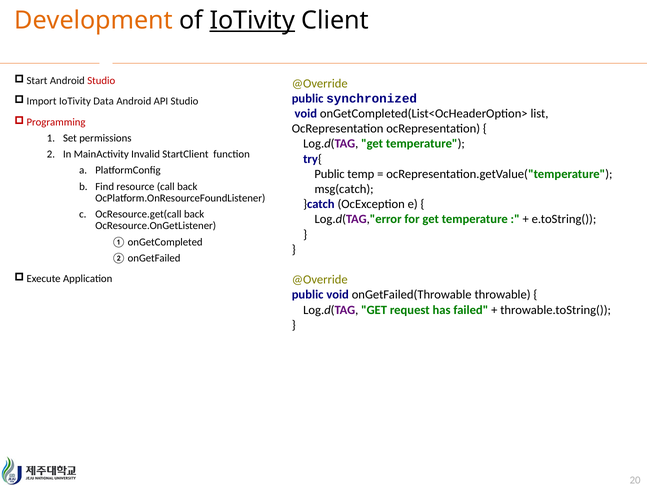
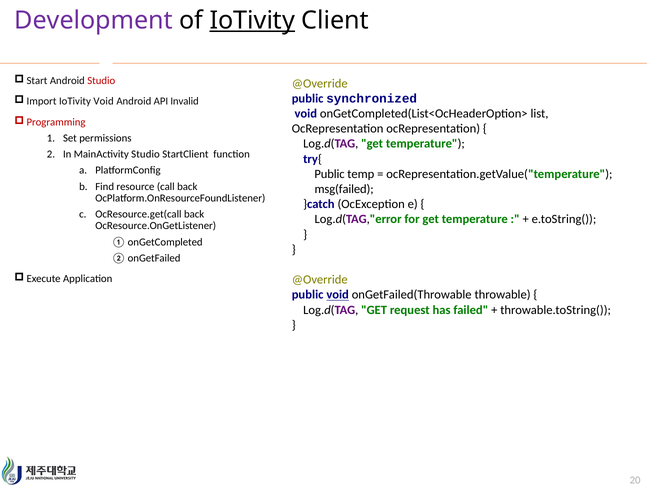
Development colour: orange -> purple (94, 21)
IoTivity Data: Data -> Void (104, 101)
API Studio: Studio -> Invalid (185, 101)
MainActivity Invalid: Invalid -> Studio (146, 154)
msg(catch: msg(catch -> msg(failed (344, 189)
void underline: none -> present (338, 295)
